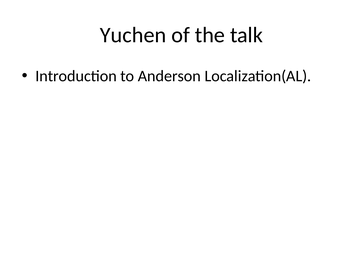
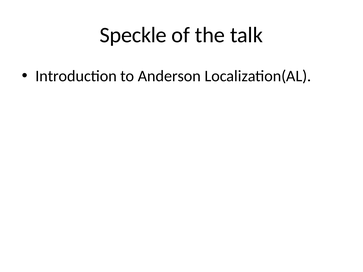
Yuchen: Yuchen -> Speckle (133, 35)
